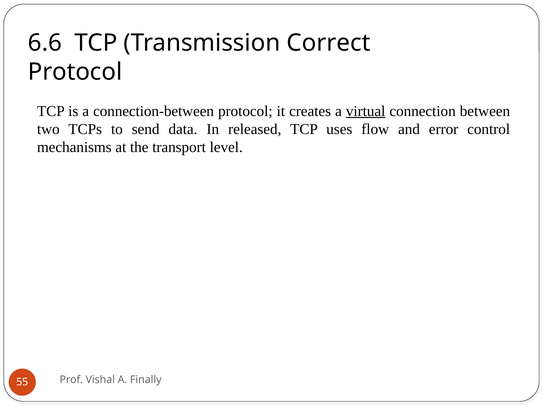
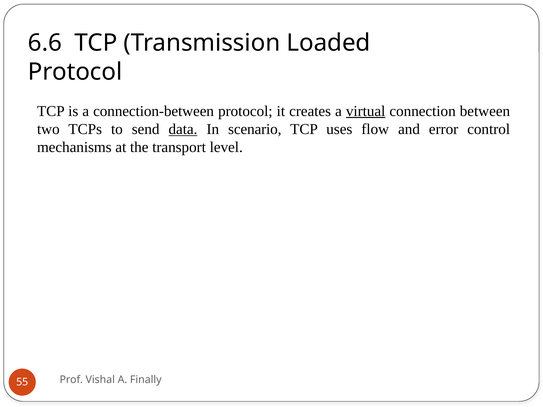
Correct: Correct -> Loaded (329, 43)
data underline: none -> present (183, 129)
released: released -> scenario (255, 129)
